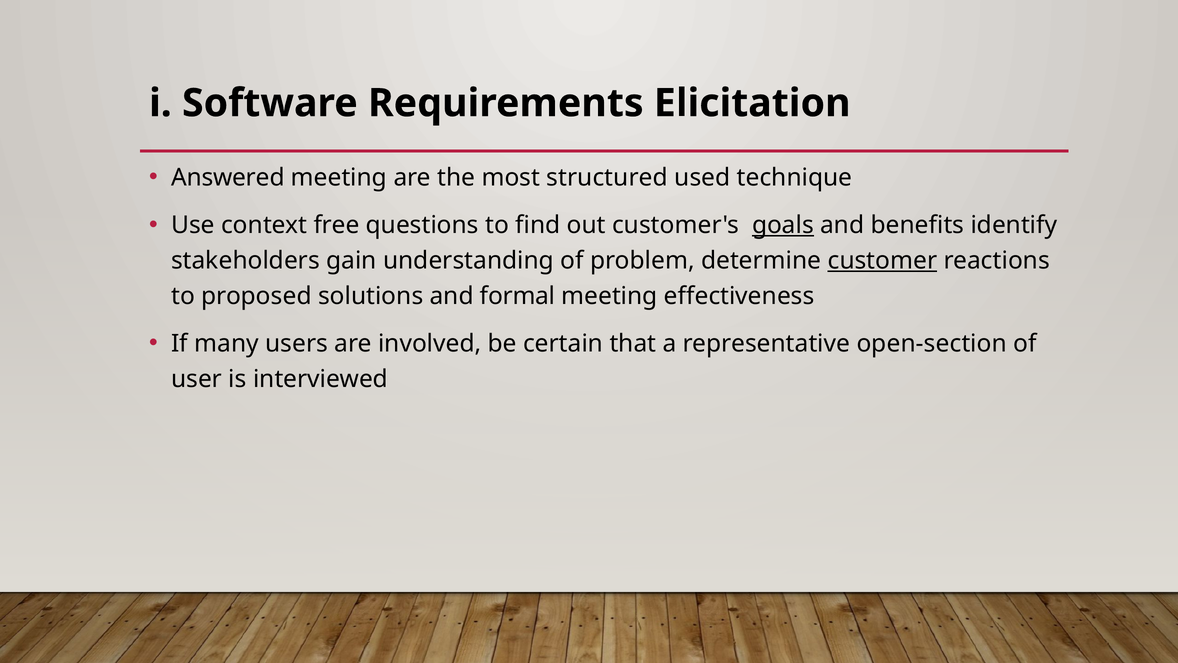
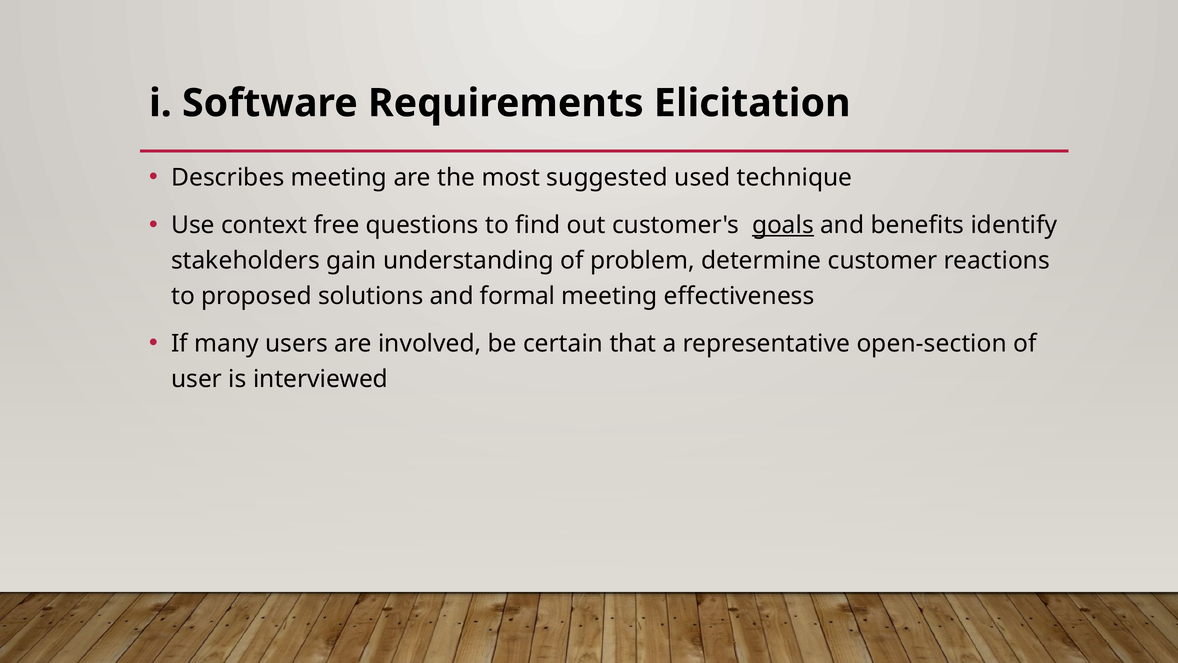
Answered: Answered -> Describes (228, 178)
structured: structured -> suggested (607, 178)
customer underline: present -> none (882, 261)
